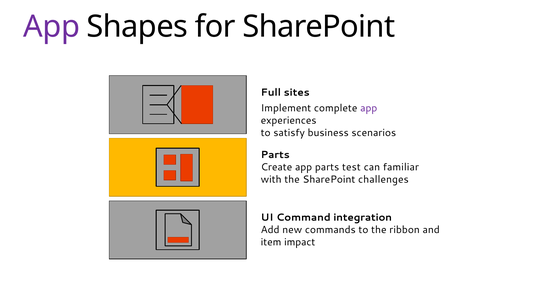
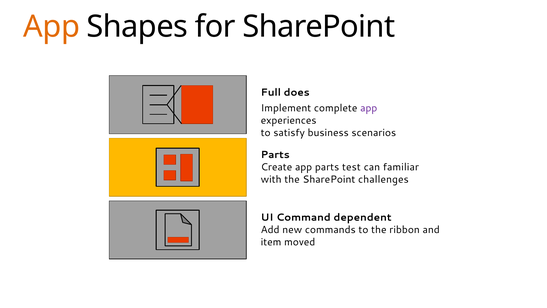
App colour: purple -> orange (52, 27)
sites: sites -> does (297, 92)
integration: integration -> dependent (363, 217)
impact: impact -> moved (300, 242)
